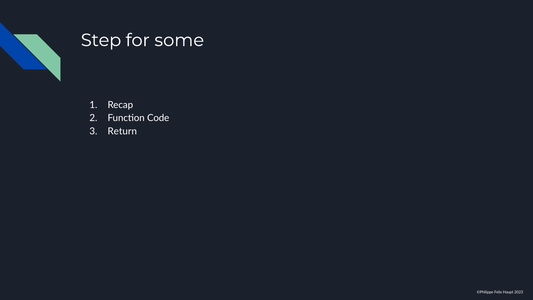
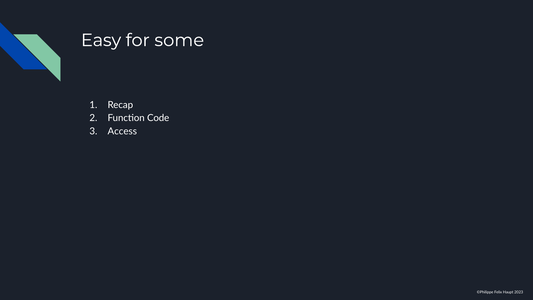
Step: Step -> Easy (101, 40)
Return: Return -> Access (122, 131)
